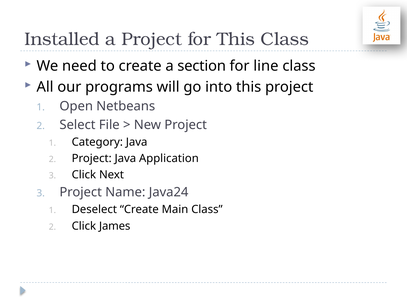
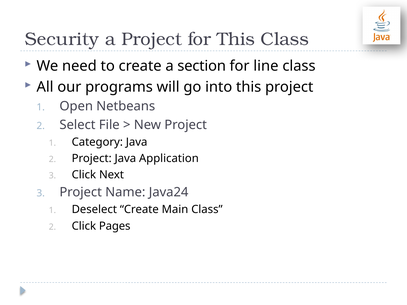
Installed: Installed -> Security (62, 39)
James: James -> Pages (115, 226)
